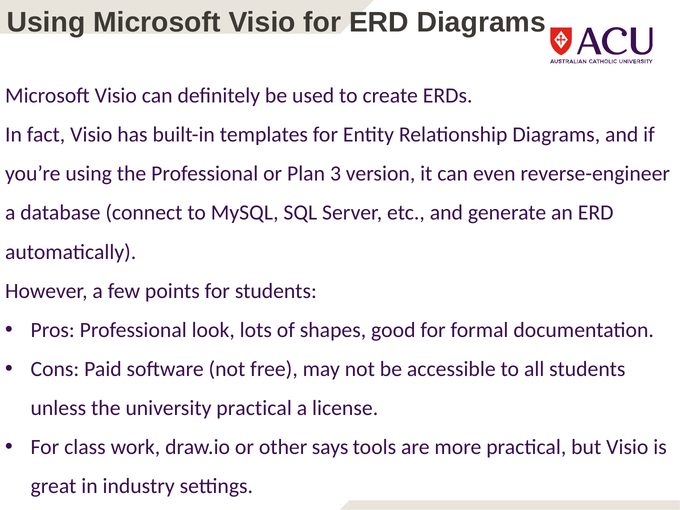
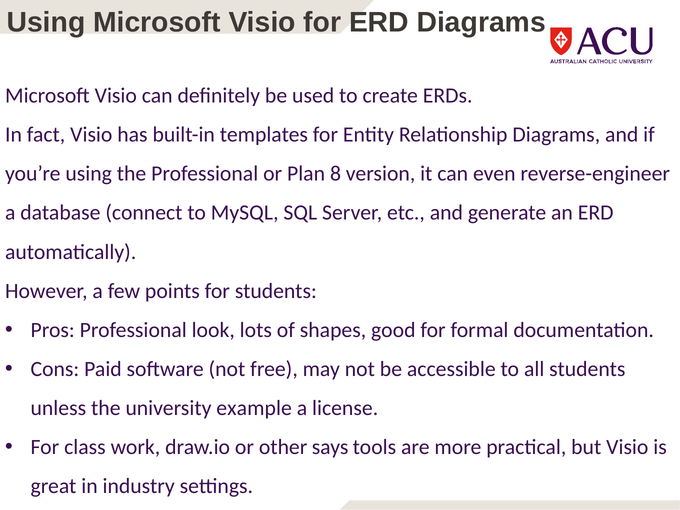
3: 3 -> 8 (335, 174)
university practical: practical -> example (254, 408)
